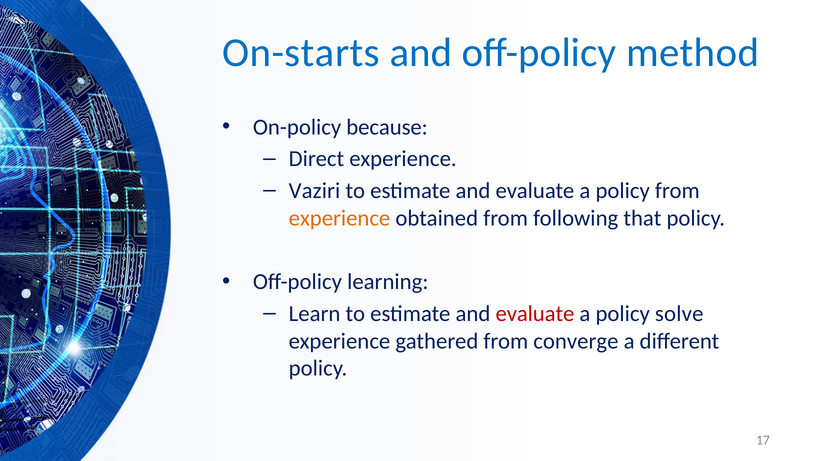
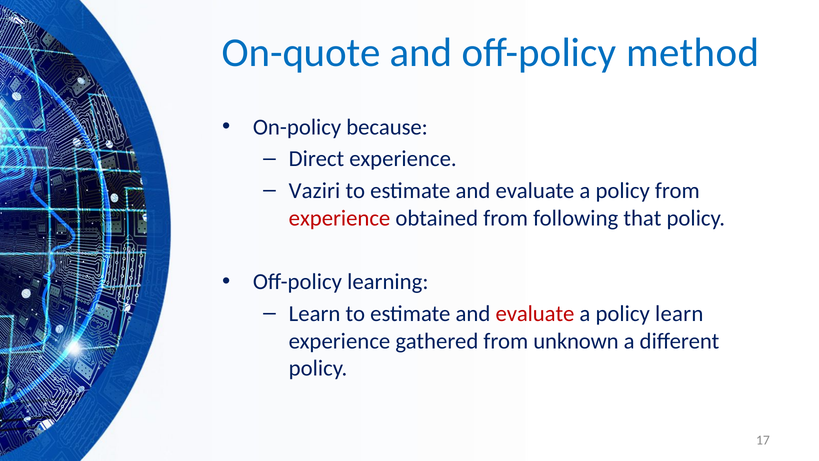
On-starts: On-starts -> On-quote (301, 53)
experience colour: orange -> red (340, 218)
policy solve: solve -> learn (679, 314)
converge: converge -> unknown (576, 341)
